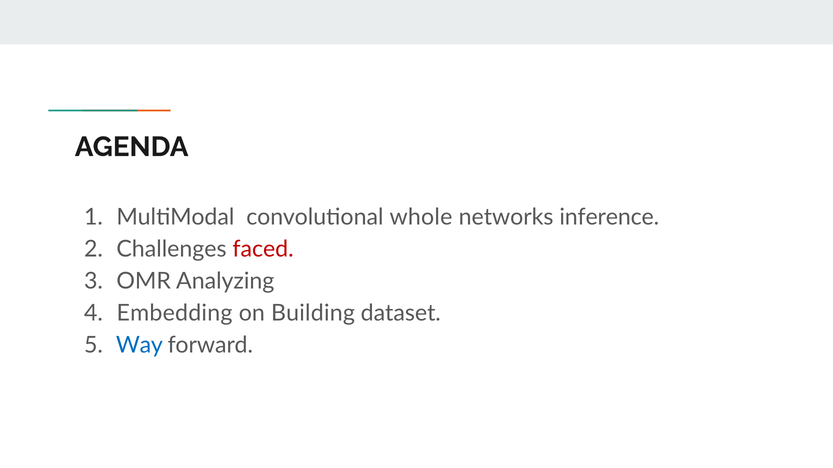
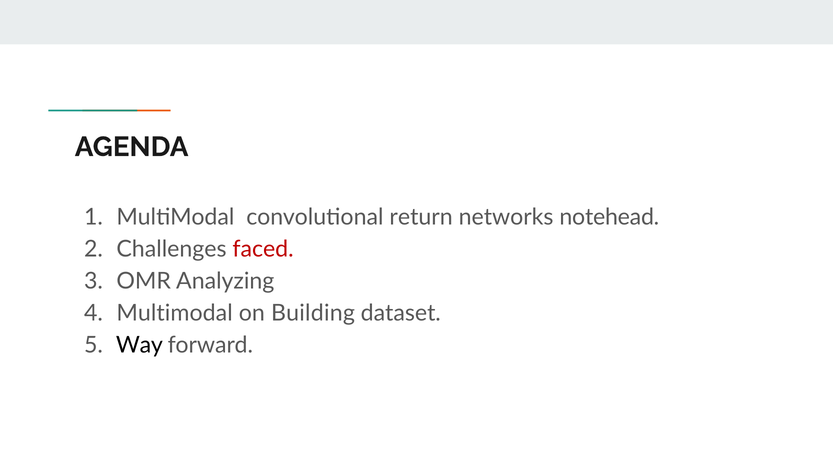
whole: whole -> return (421, 217)
inference: inference -> notehead (609, 217)
Embedding: Embedding -> Multimodal (175, 313)
Way colour: blue -> black (139, 345)
